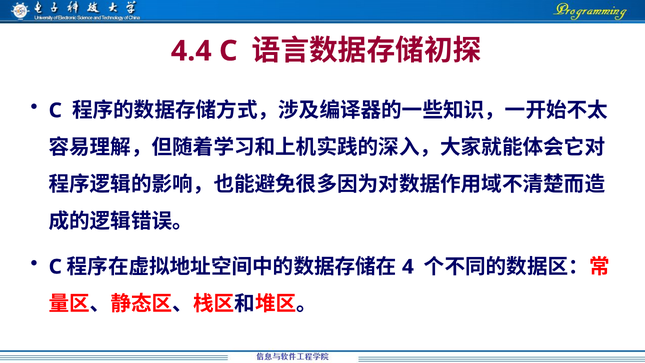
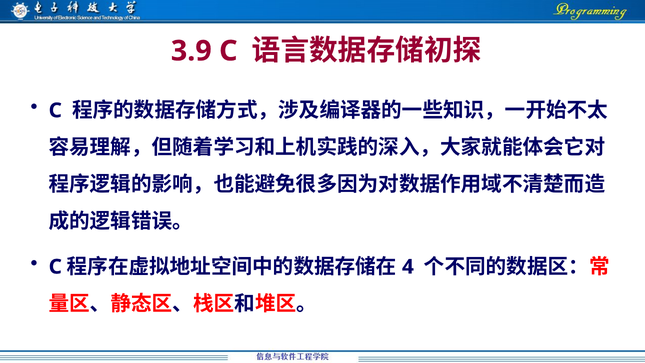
4.4: 4.4 -> 3.9 (191, 51)
